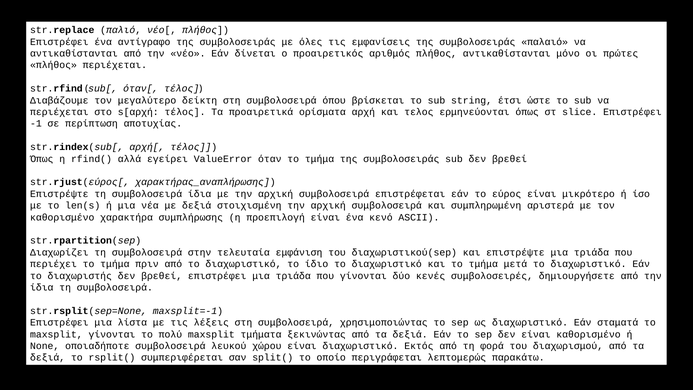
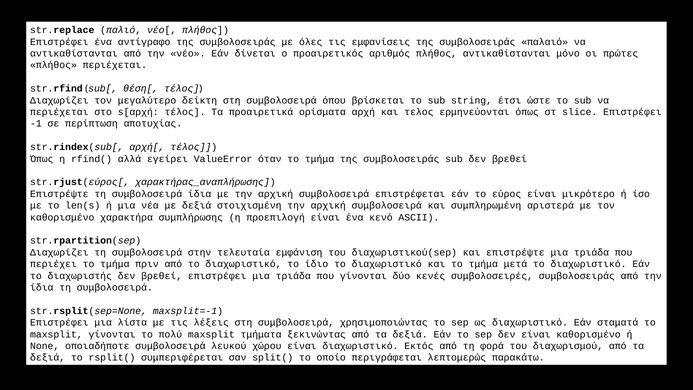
όταν[: όταν[ -> θέση[ (141, 89)
Διαβάζουμε: Διαβάζουμε -> Διαχωρίζει (59, 100)
συμβολοσειρές δημιουργήσετε: δημιουργήσετε -> συμβολοσειράς (577, 276)
